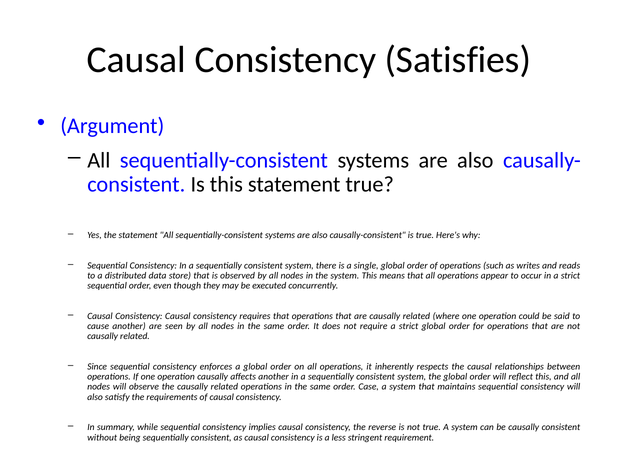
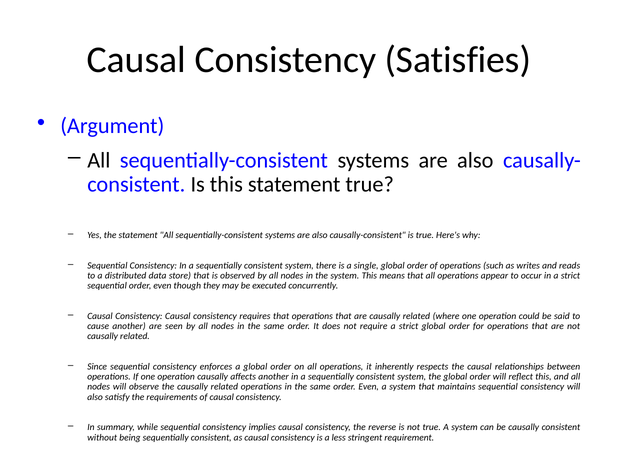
same order Case: Case -> Even (369, 387)
